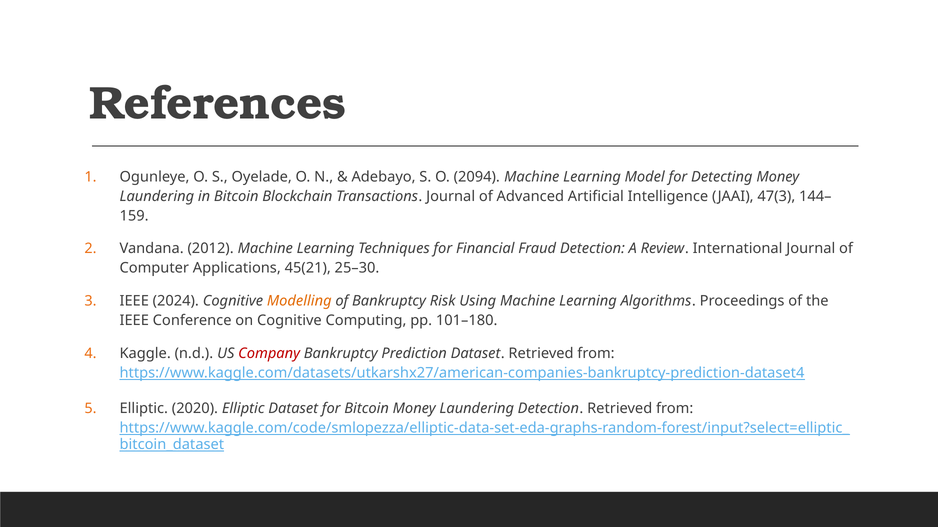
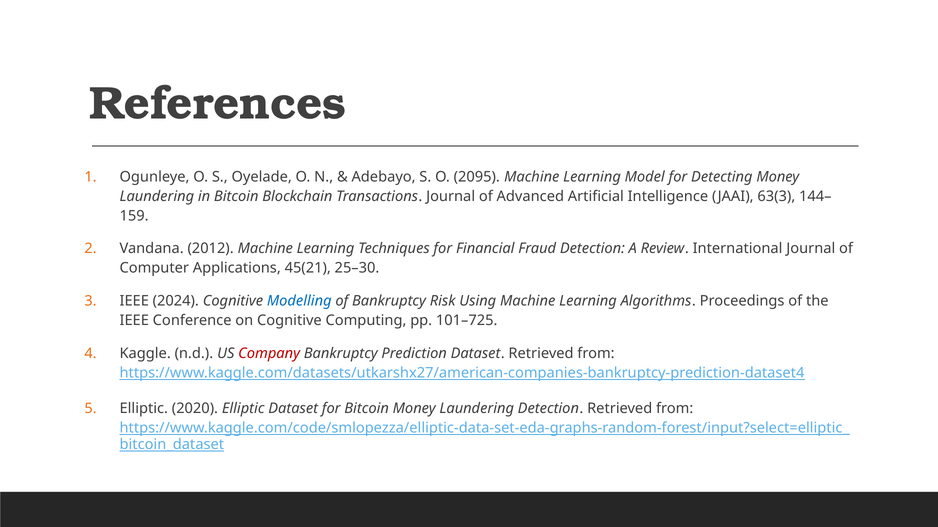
2094: 2094 -> 2095 (477, 177)
47(3: 47(3 -> 63(3 (776, 197)
Modelling colour: orange -> blue (299, 301)
101–180: 101–180 -> 101–725 (467, 321)
